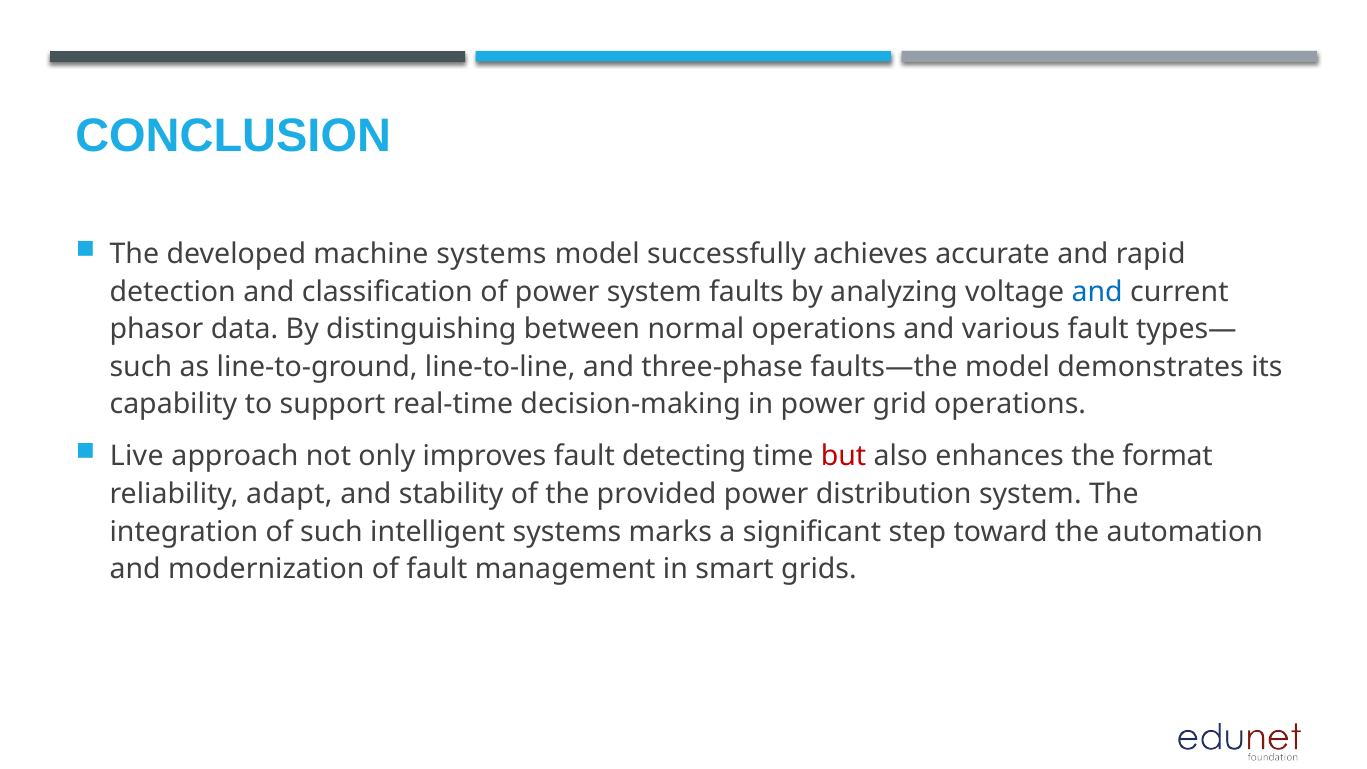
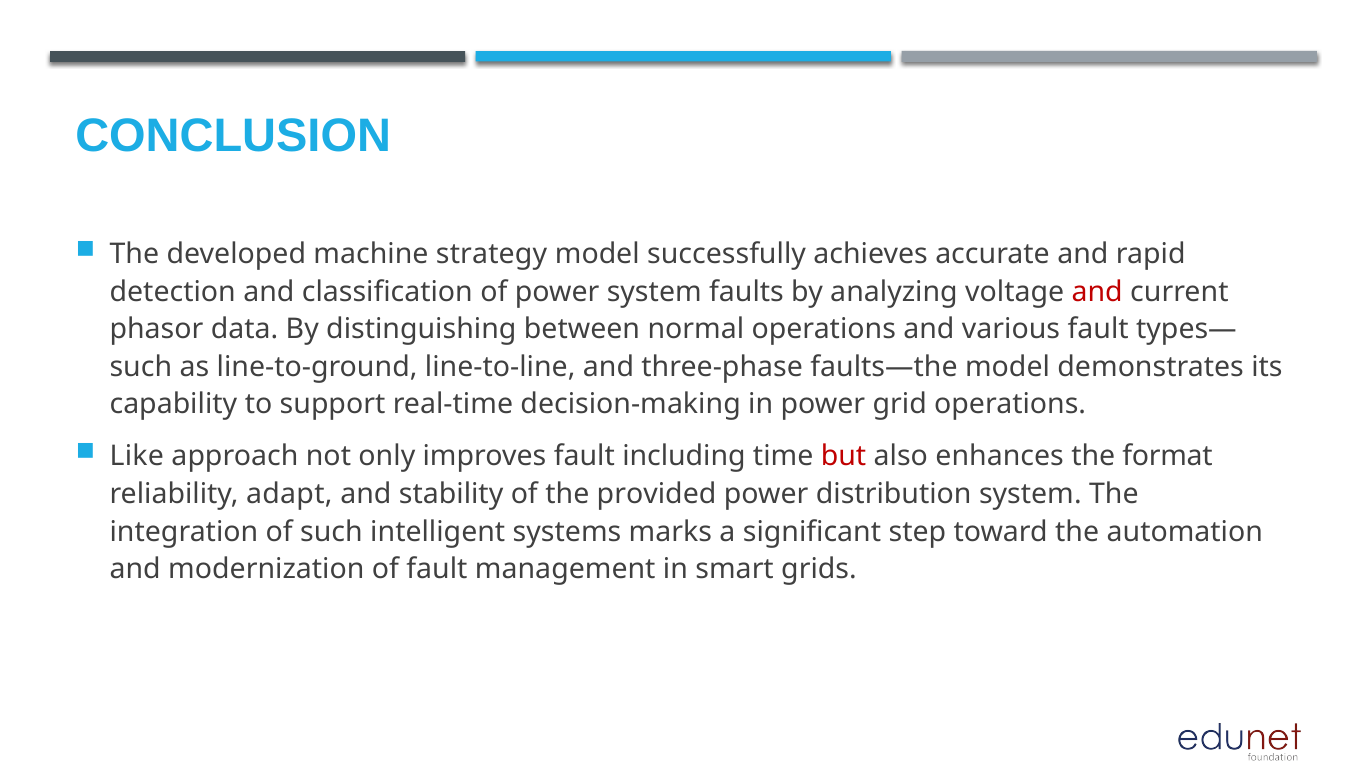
machine systems: systems -> strategy (492, 254)
and colour: blue -> red (1097, 292)
Live: Live -> Like (137, 456)
detecting: detecting -> including (684, 456)
